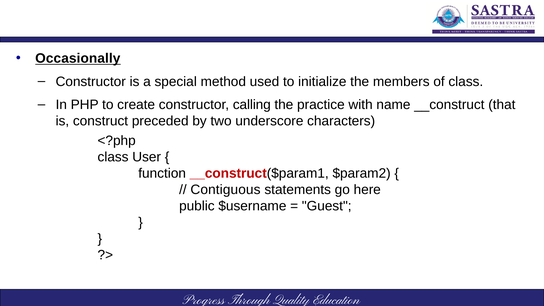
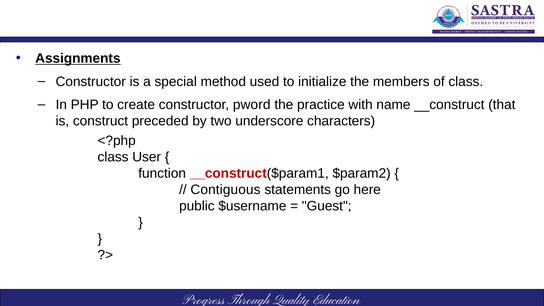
Occasionally: Occasionally -> Assignments (78, 58)
calling: calling -> pword (252, 105)
